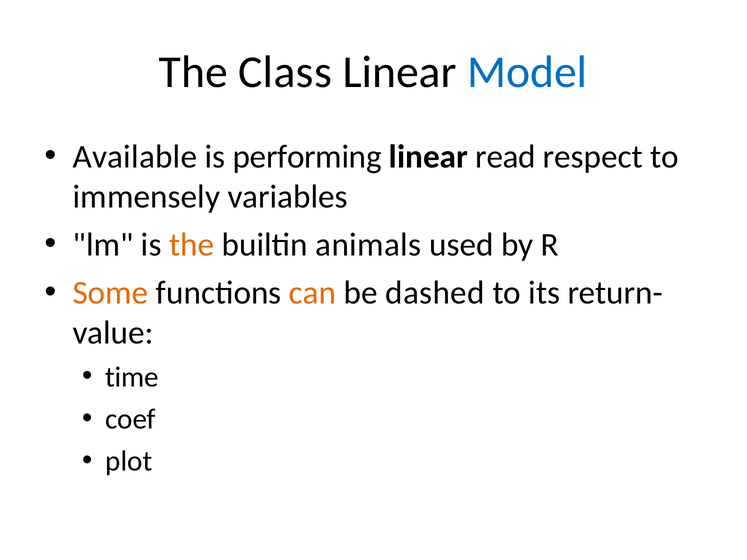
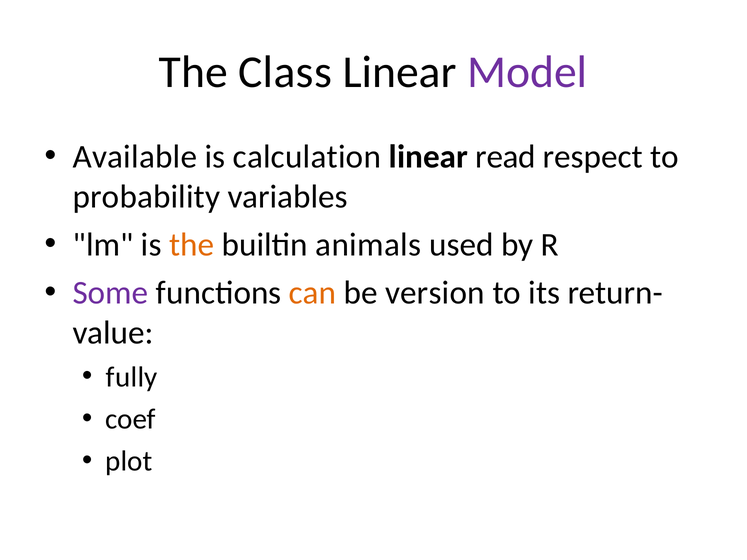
Model colour: blue -> purple (527, 72)
performing: performing -> calculation (307, 157)
immensely: immensely -> probability (146, 197)
Some colour: orange -> purple (111, 293)
dashed: dashed -> version (435, 293)
time: time -> fully (132, 377)
